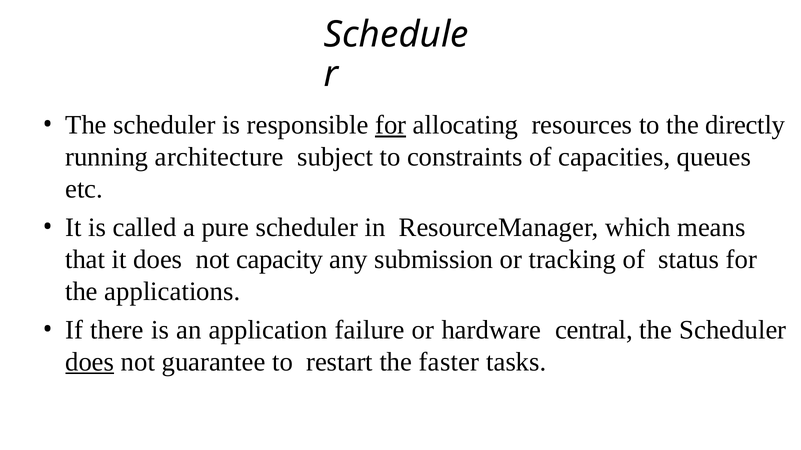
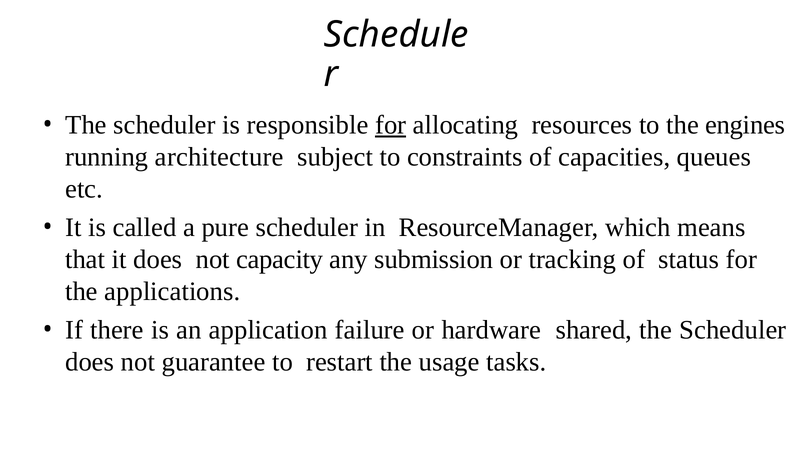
directly: directly -> engines (745, 125)
central: central -> shared (594, 330)
does underline: present -> none (90, 362)
faster: faster -> usage (449, 362)
